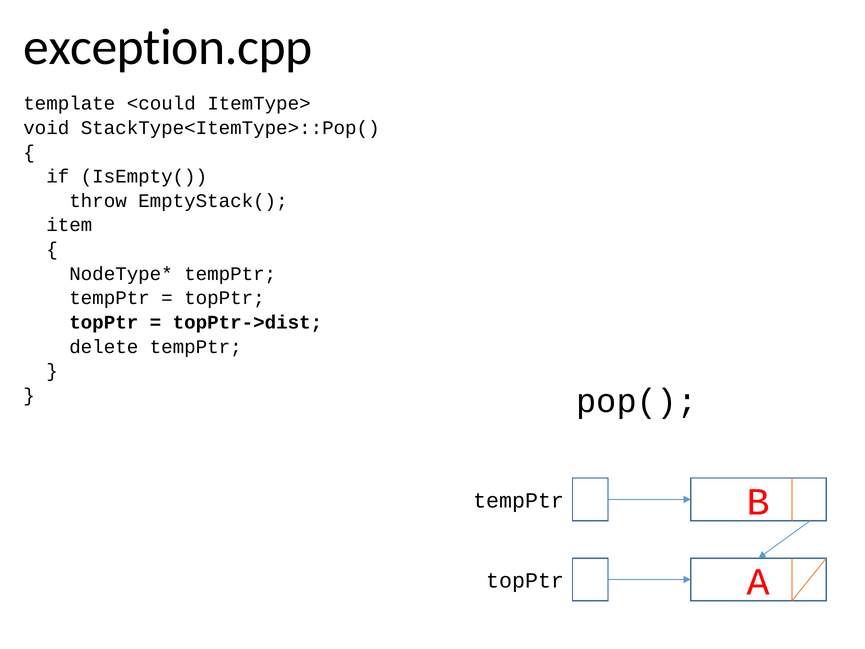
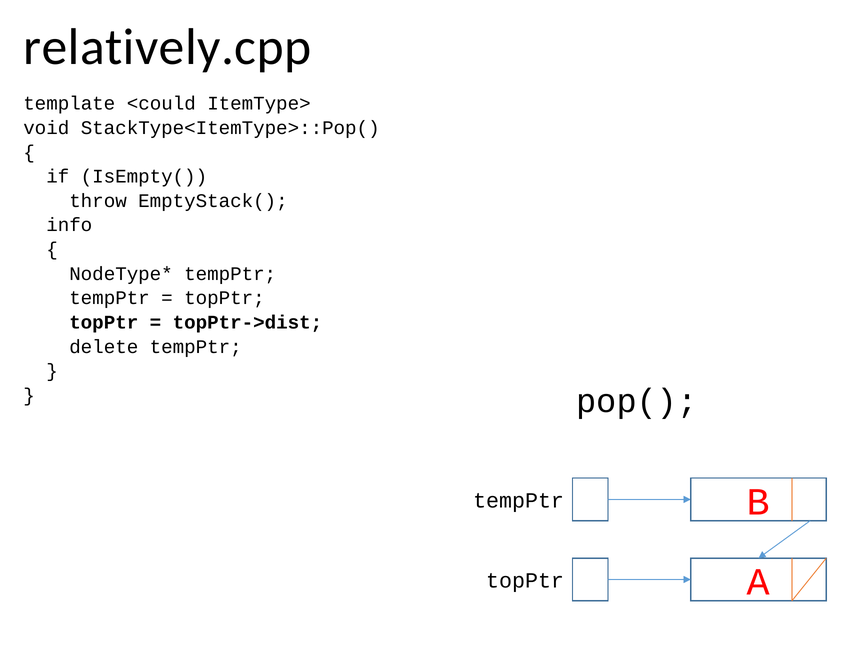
exception.cpp: exception.cpp -> relatively.cpp (167, 47)
item: item -> info (69, 225)
